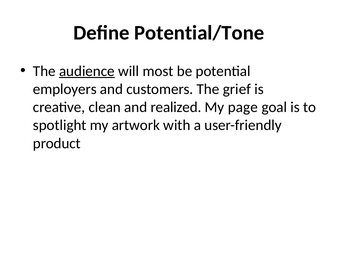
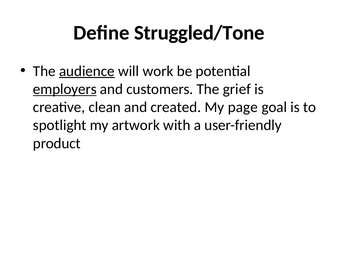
Potential/Tone: Potential/Tone -> Struggled/Tone (199, 33)
most: most -> work (158, 71)
employers underline: none -> present (65, 89)
realized: realized -> created (176, 107)
